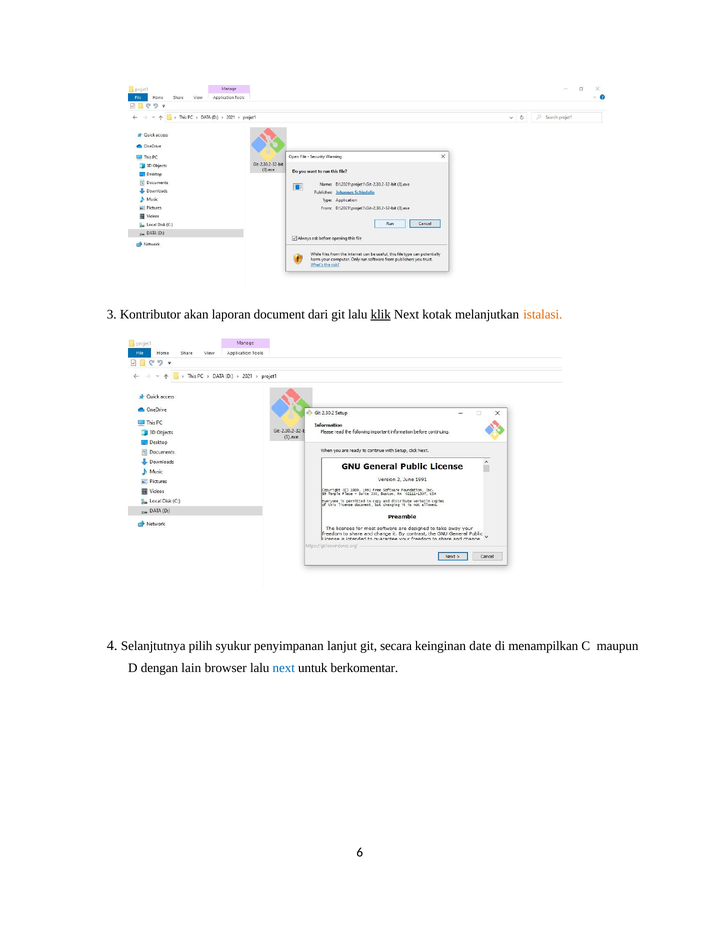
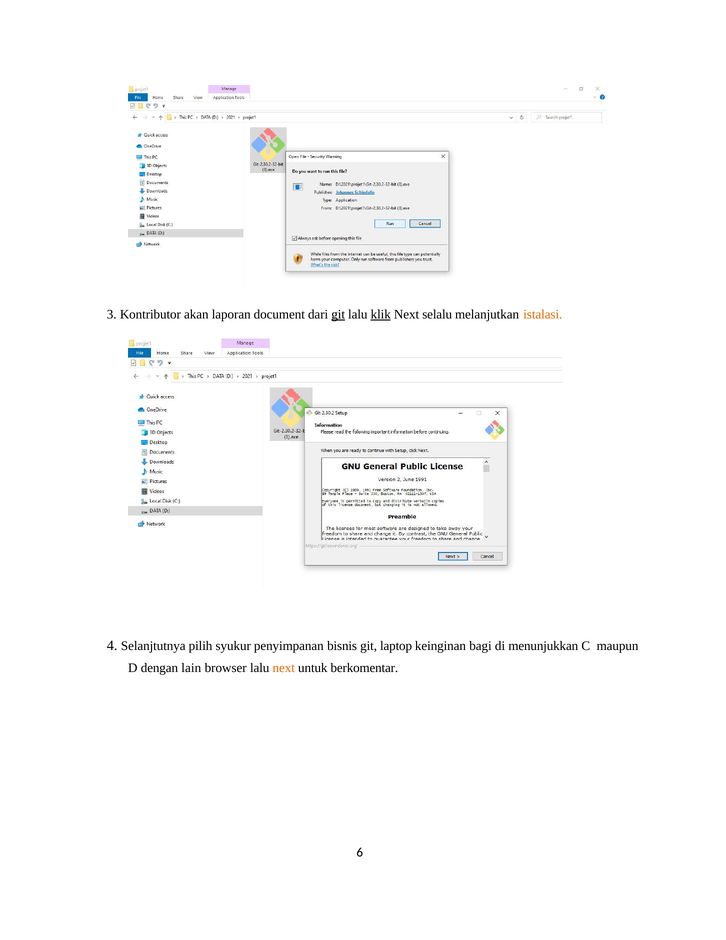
git underline: none -> present (338, 314)
kotak: kotak -> selalu (437, 314)
lanjut: lanjut -> bisnis (342, 646)
secara: secara -> laptop (396, 646)
date: date -> bagi (480, 646)
menampilkan: menampilkan -> menunjukkan (543, 646)
next colour: blue -> orange (284, 668)
